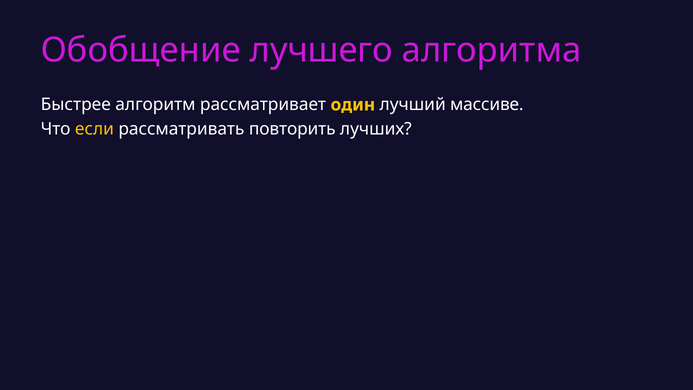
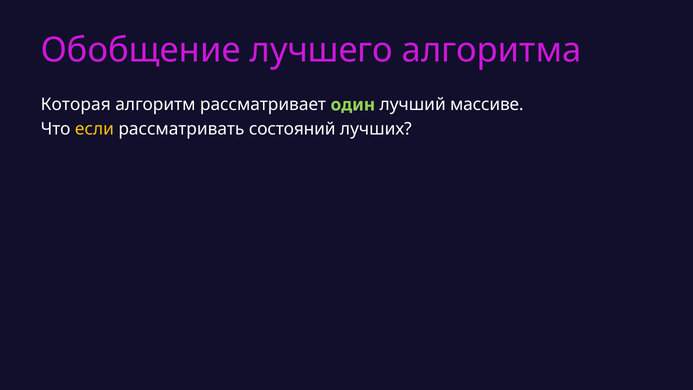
Быстрее: Быстрее -> Которая (76, 105)
один colour: yellow -> light green (353, 105)
повторить: повторить -> состояний (292, 129)
